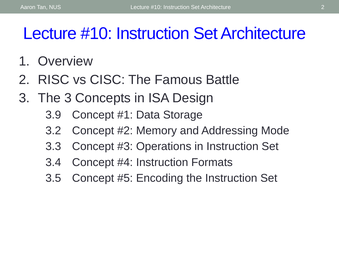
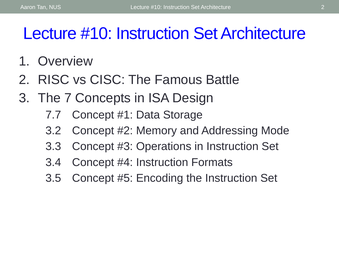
The 3: 3 -> 7 (68, 98)
3.9: 3.9 -> 7.7 (53, 115)
